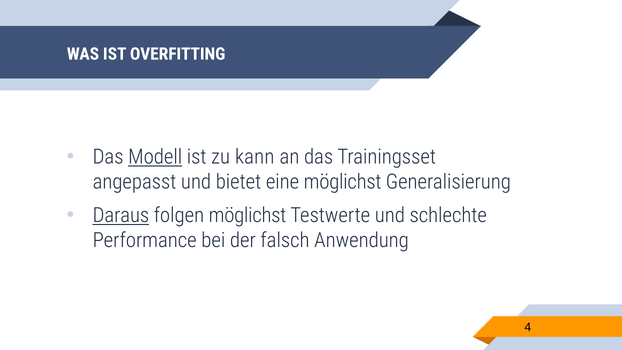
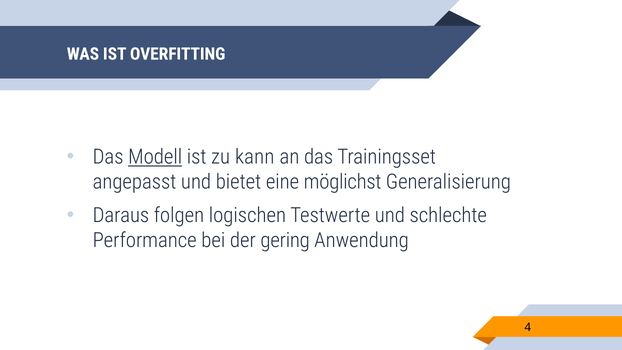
Daraus underline: present -> none (121, 215)
folgen möglichst: möglichst -> logischen (247, 215)
falsch: falsch -> gering (285, 240)
